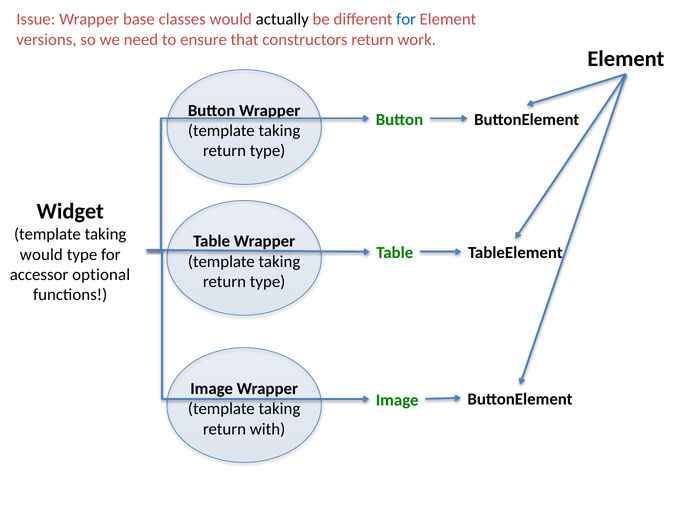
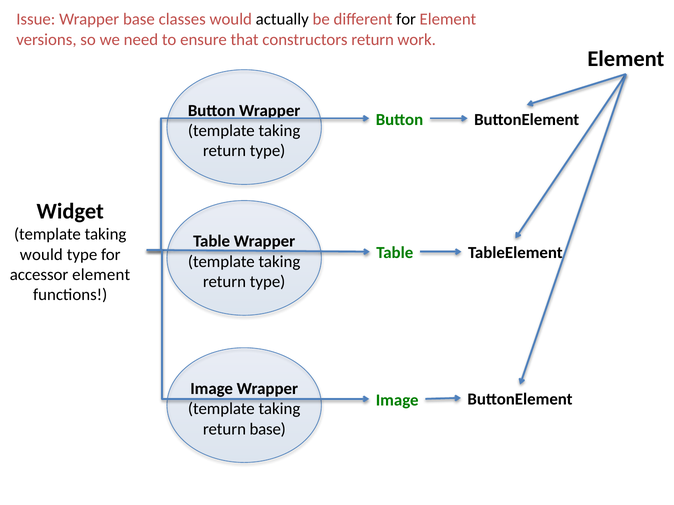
for colour: blue -> black (406, 19)
accessor optional: optional -> element (101, 275)
return with: with -> base (268, 429)
